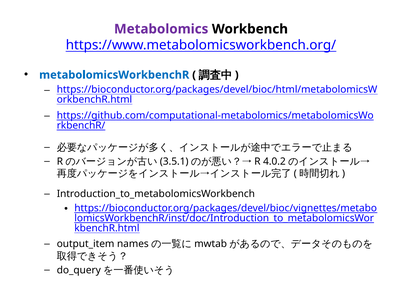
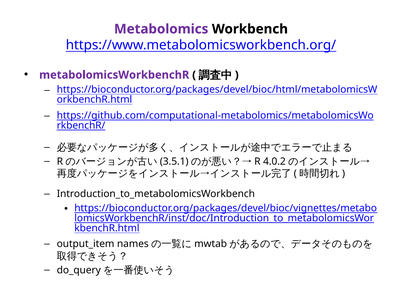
metabolomicsWorkbenchR colour: blue -> purple (114, 75)
